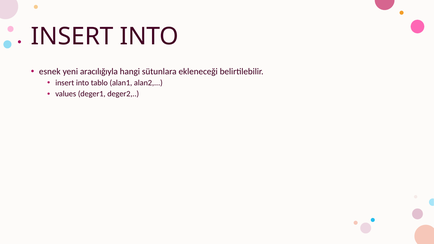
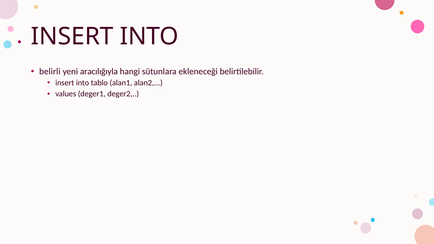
esnek: esnek -> belirli (50, 71)
